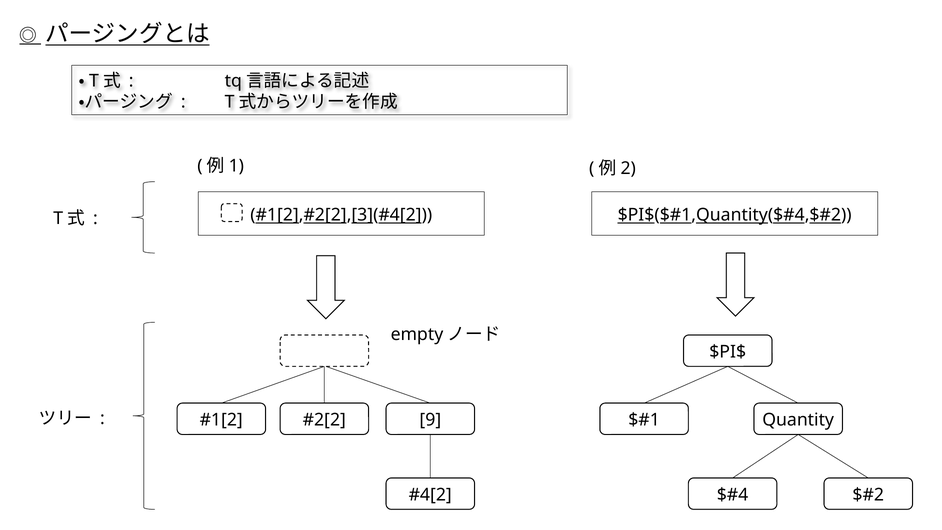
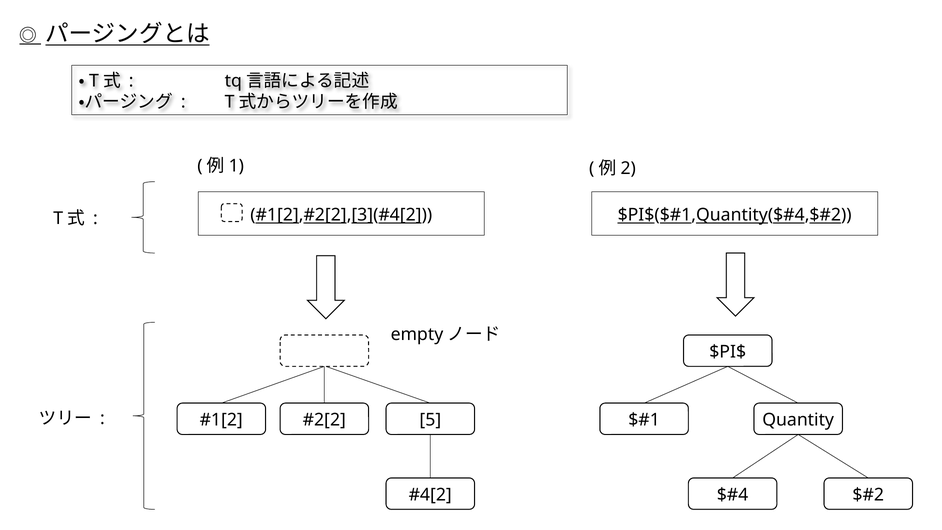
9: 9 -> 5 (430, 420)
